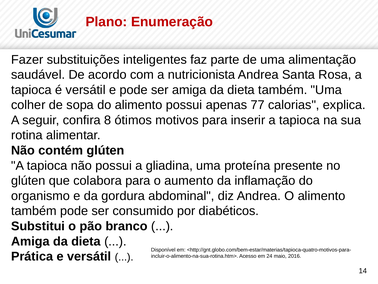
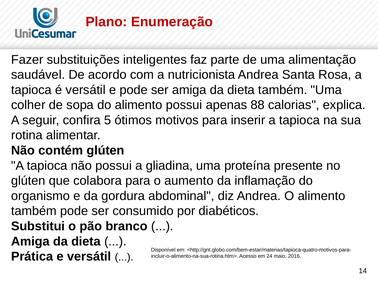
77: 77 -> 88 (258, 105)
8: 8 -> 5 (108, 120)
